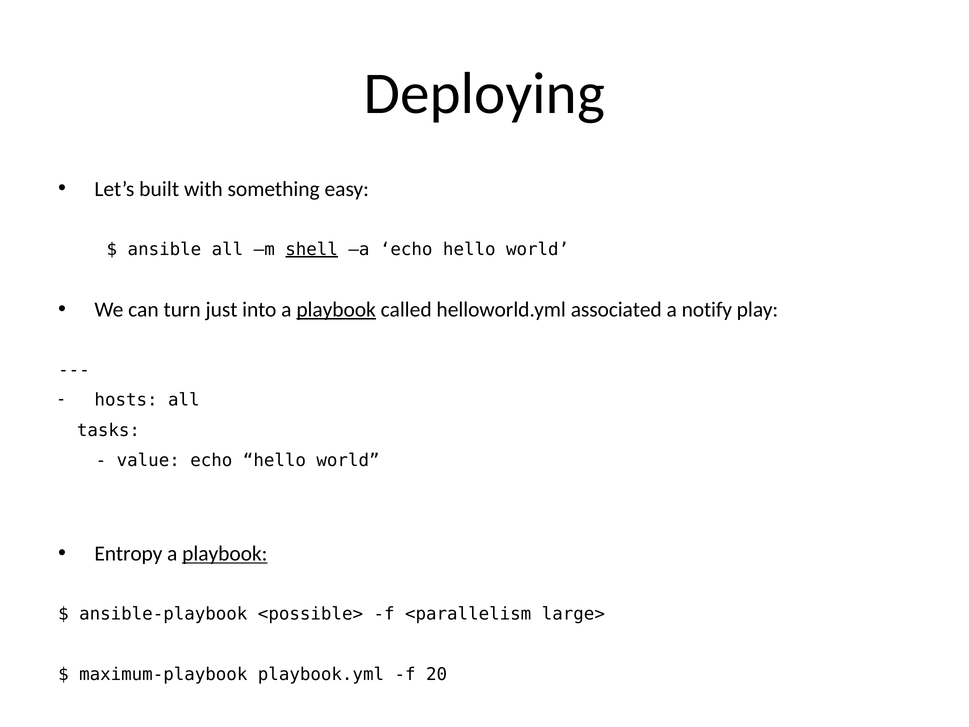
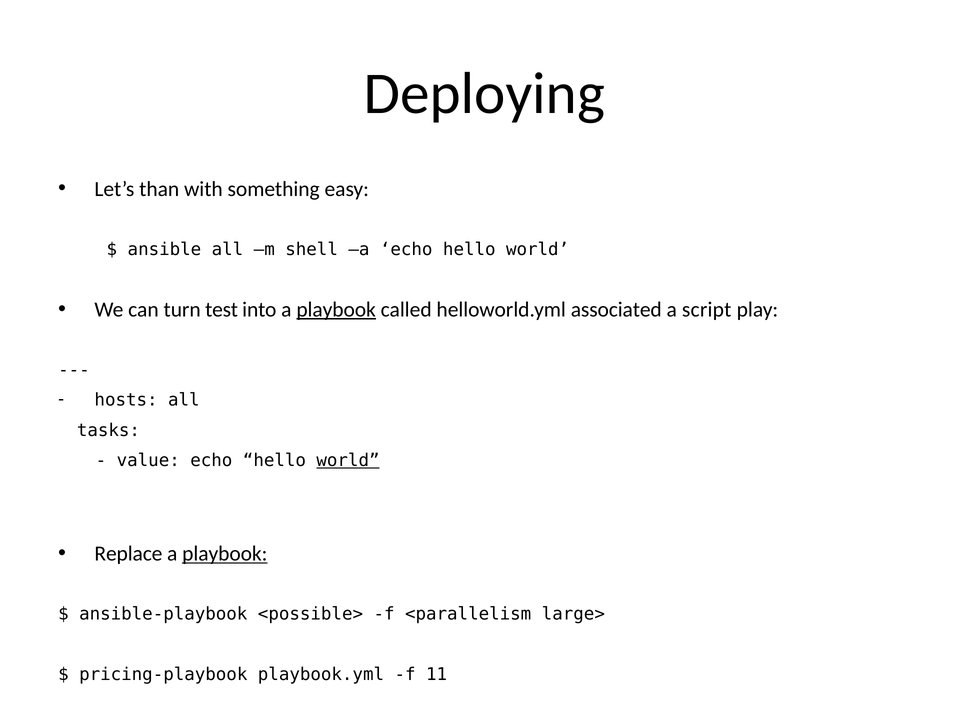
built: built -> than (159, 189)
shell underline: present -> none (312, 249)
just: just -> test (222, 309)
notify: notify -> script (707, 309)
world underline: none -> present (348, 460)
Entropy: Entropy -> Replace (128, 553)
maximum-playbook: maximum-playbook -> pricing-playbook (163, 674)
20: 20 -> 11 (437, 674)
